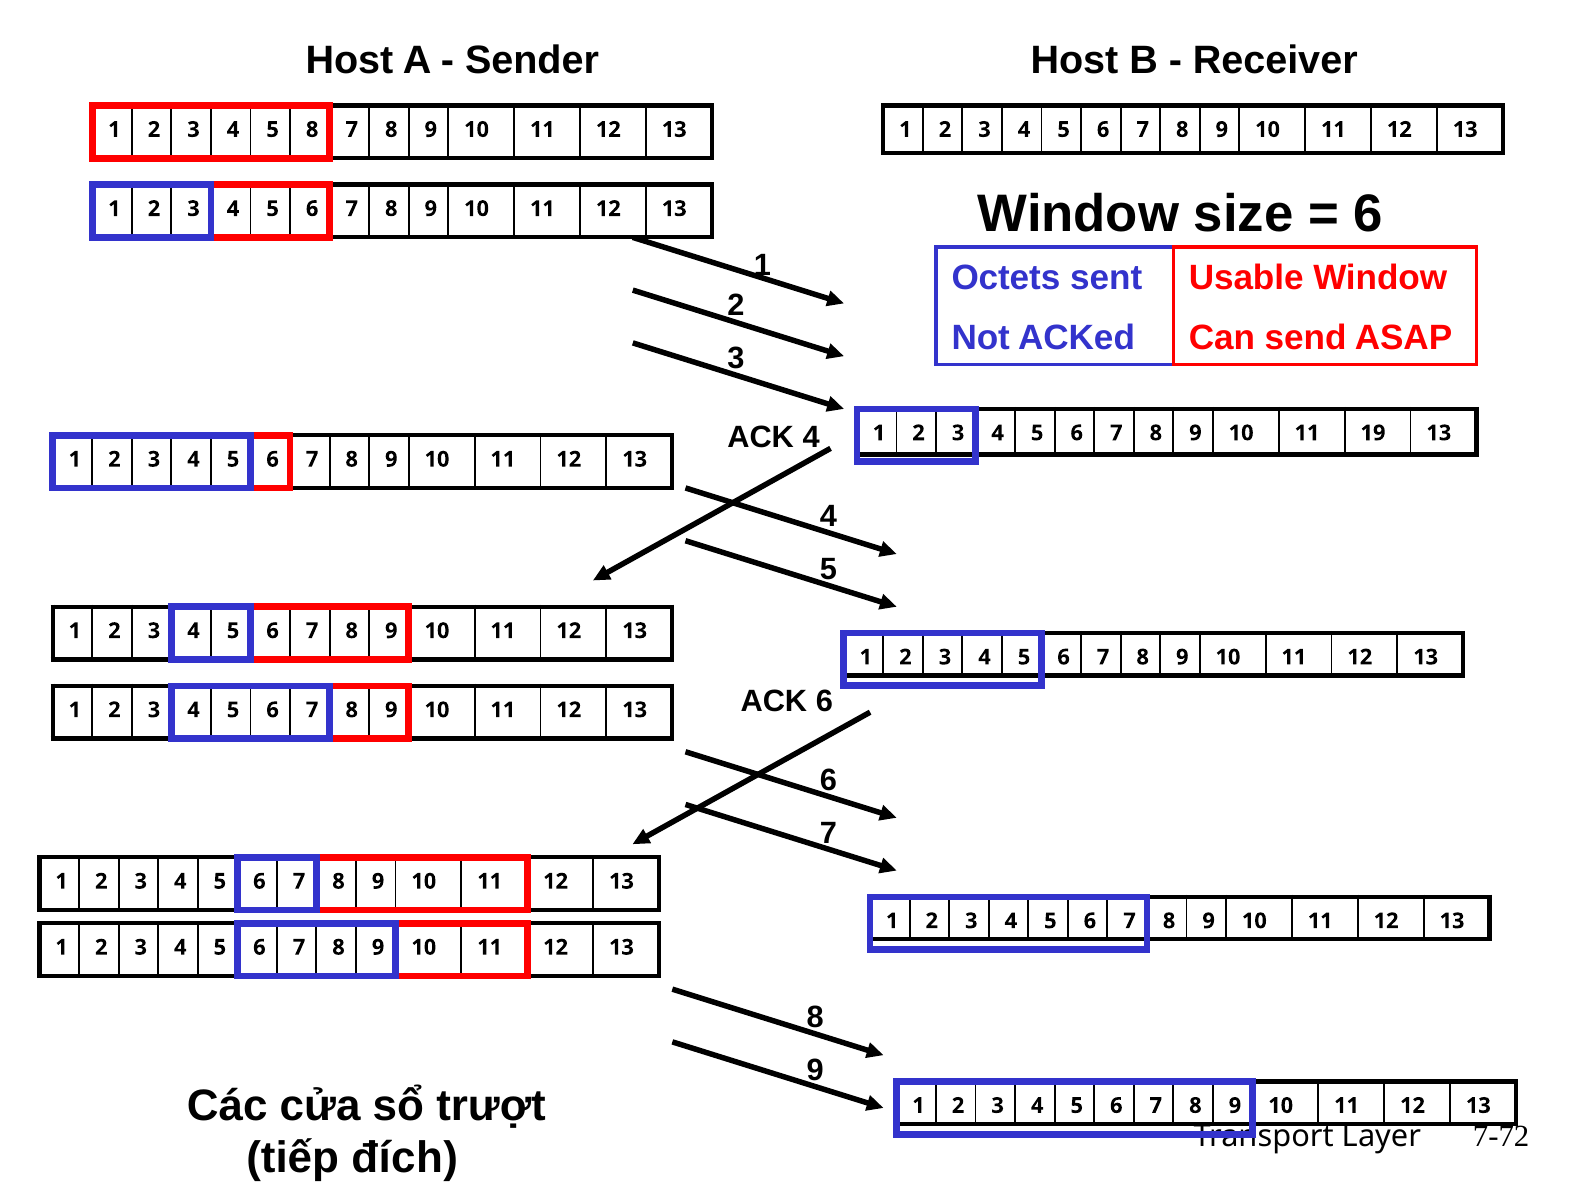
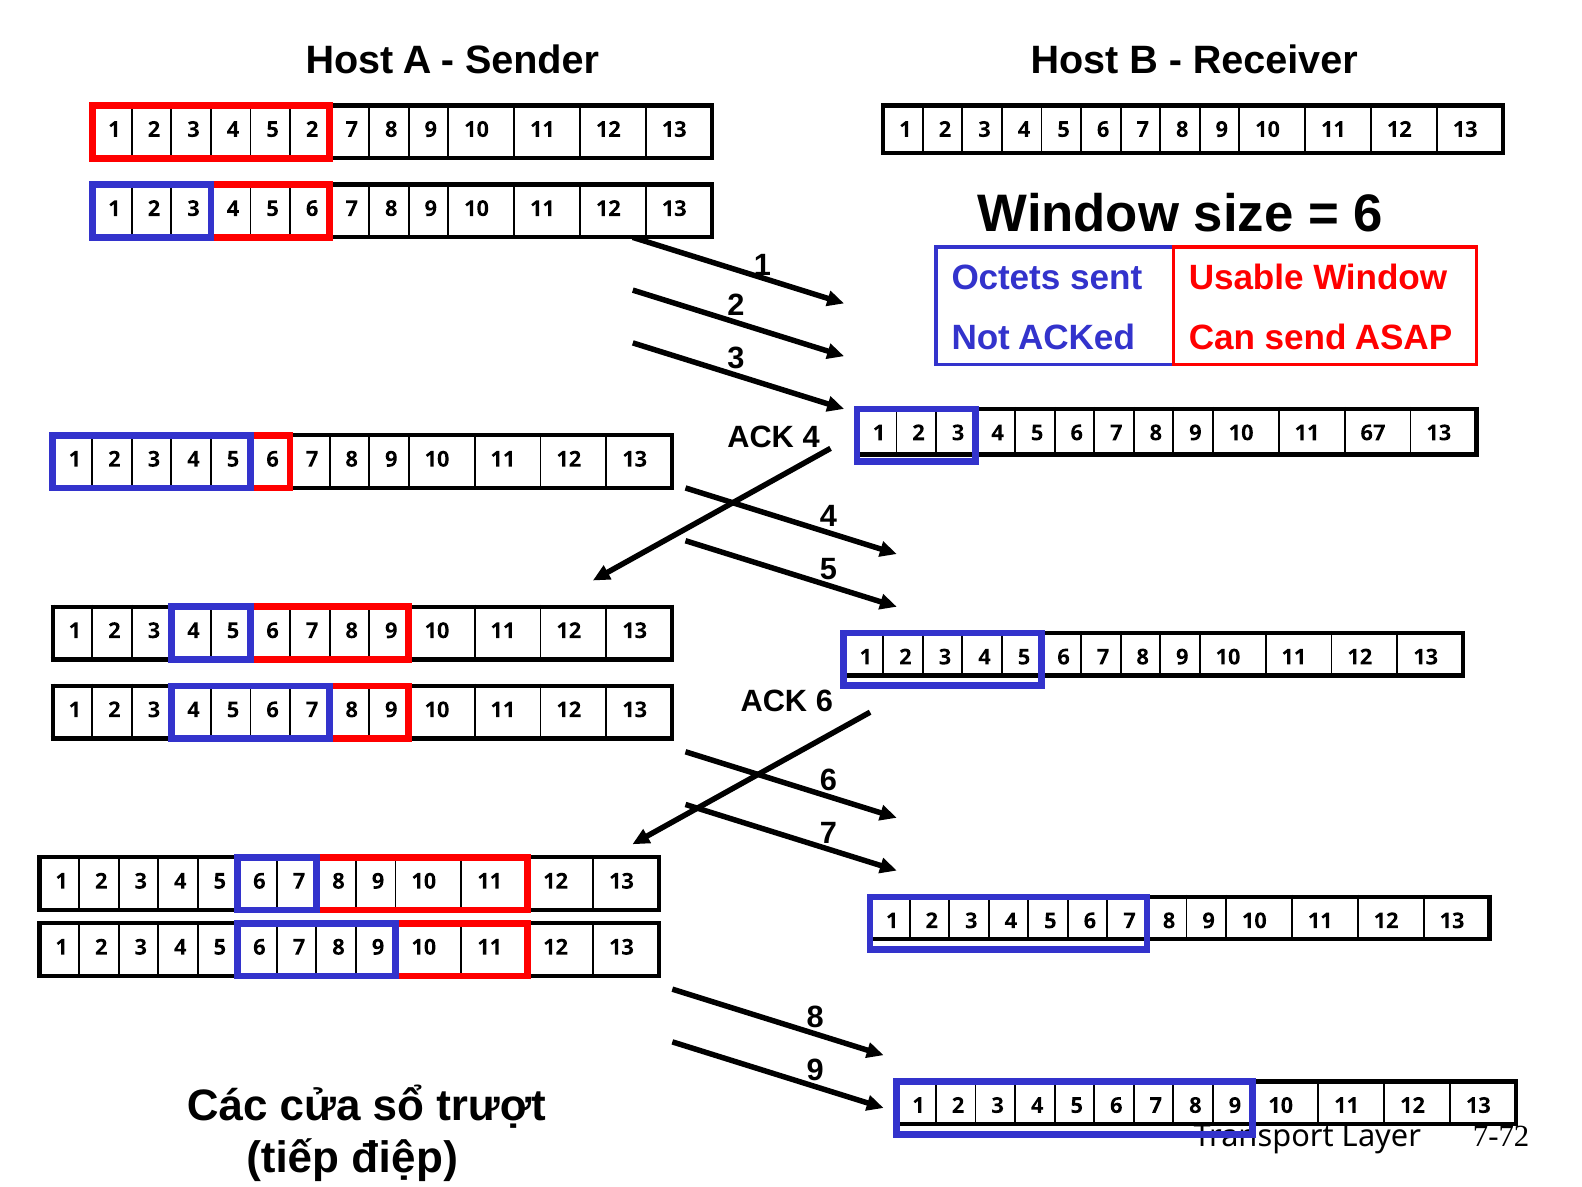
5 8: 8 -> 2 (312, 130)
19: 19 -> 67 (1373, 433)
đích: đích -> điệp (405, 1158)
